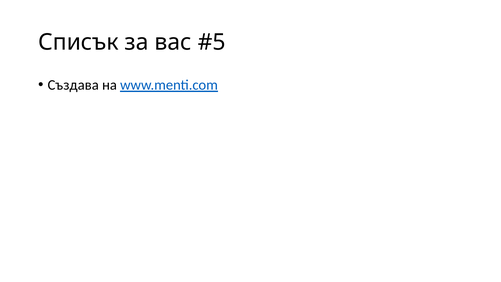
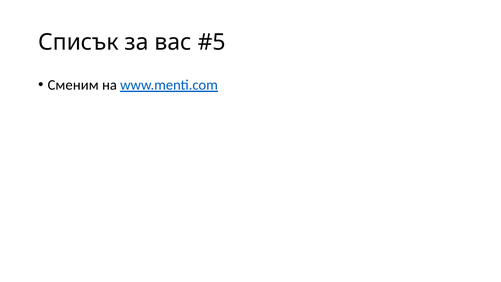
Създава: Създава -> Сменим (73, 85)
